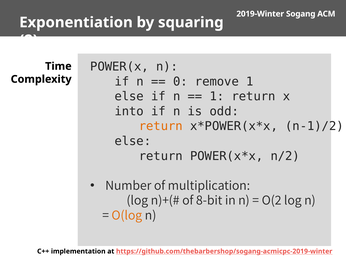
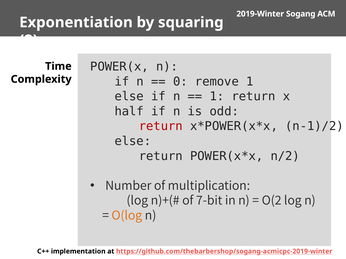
into: into -> half (129, 112)
return colour: orange -> red (161, 126)
8-bit: 8-bit -> 7-bit (209, 201)
